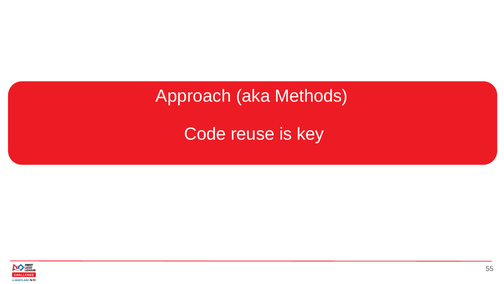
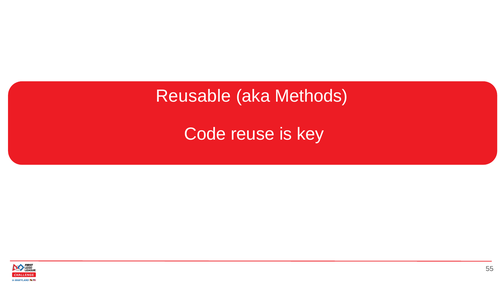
Approach: Approach -> Reusable (193, 96)
